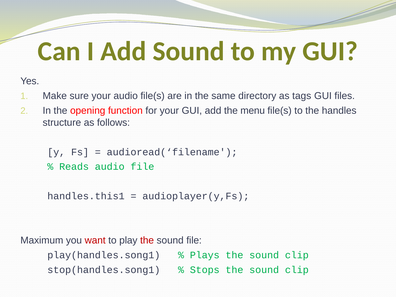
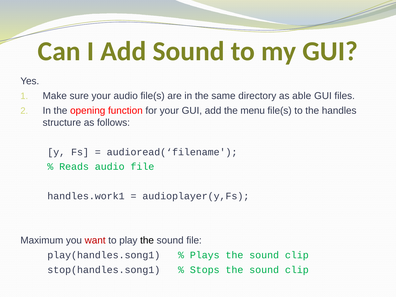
tags: tags -> able (302, 96)
handles.this1: handles.this1 -> handles.work1 (86, 196)
the colour: red -> black (147, 240)
